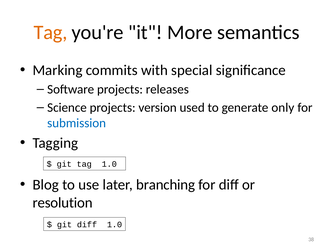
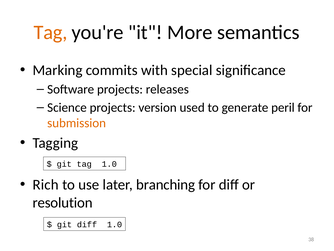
only: only -> peril (283, 107)
submission colour: blue -> orange (77, 123)
Blog: Blog -> Rich (46, 184)
